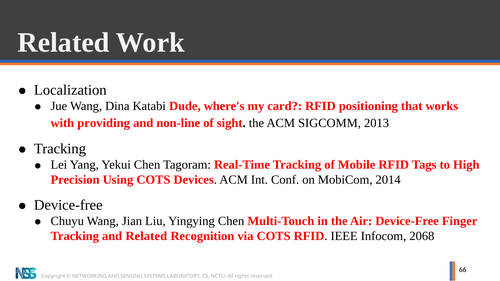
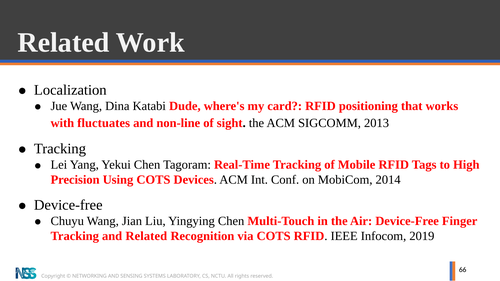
providing: providing -> fluctuates (104, 123)
2068: 2068 -> 2019 (422, 236)
